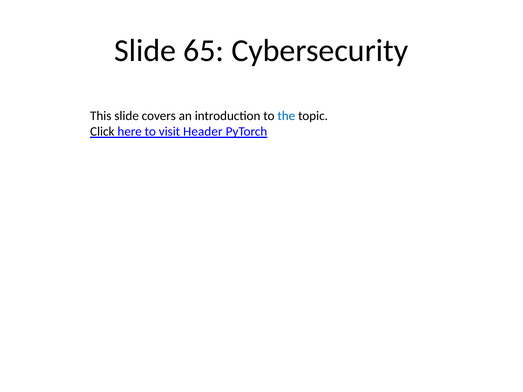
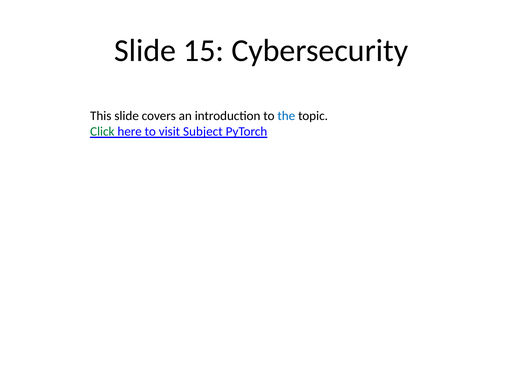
65: 65 -> 15 (204, 51)
Click colour: black -> green (102, 132)
Header: Header -> Subject (203, 132)
